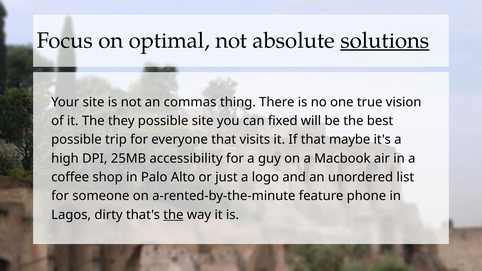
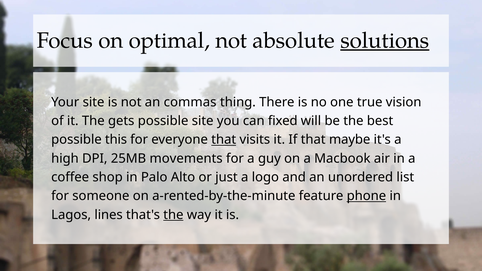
they: they -> gets (121, 121)
trip: trip -> this (116, 140)
that underline: none -> present (224, 140)
accessibility: accessibility -> movements (186, 158)
phone underline: none -> present (366, 196)
dirty: dirty -> lines (109, 215)
